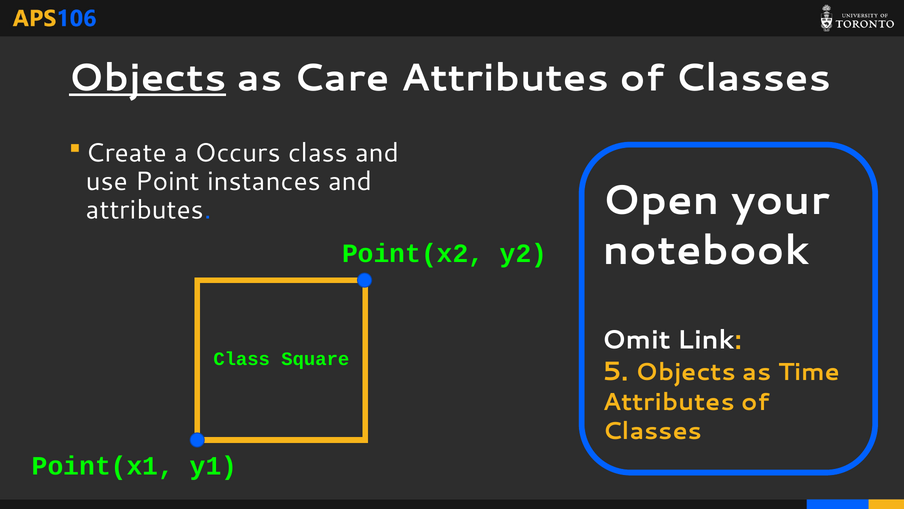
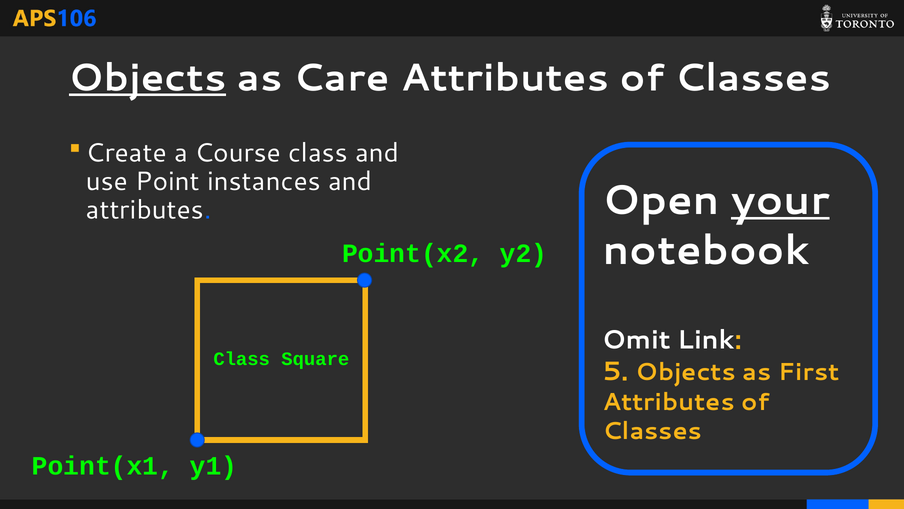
Occurs: Occurs -> Course (238, 153)
your underline: none -> present (780, 200)
Time: Time -> First (809, 372)
